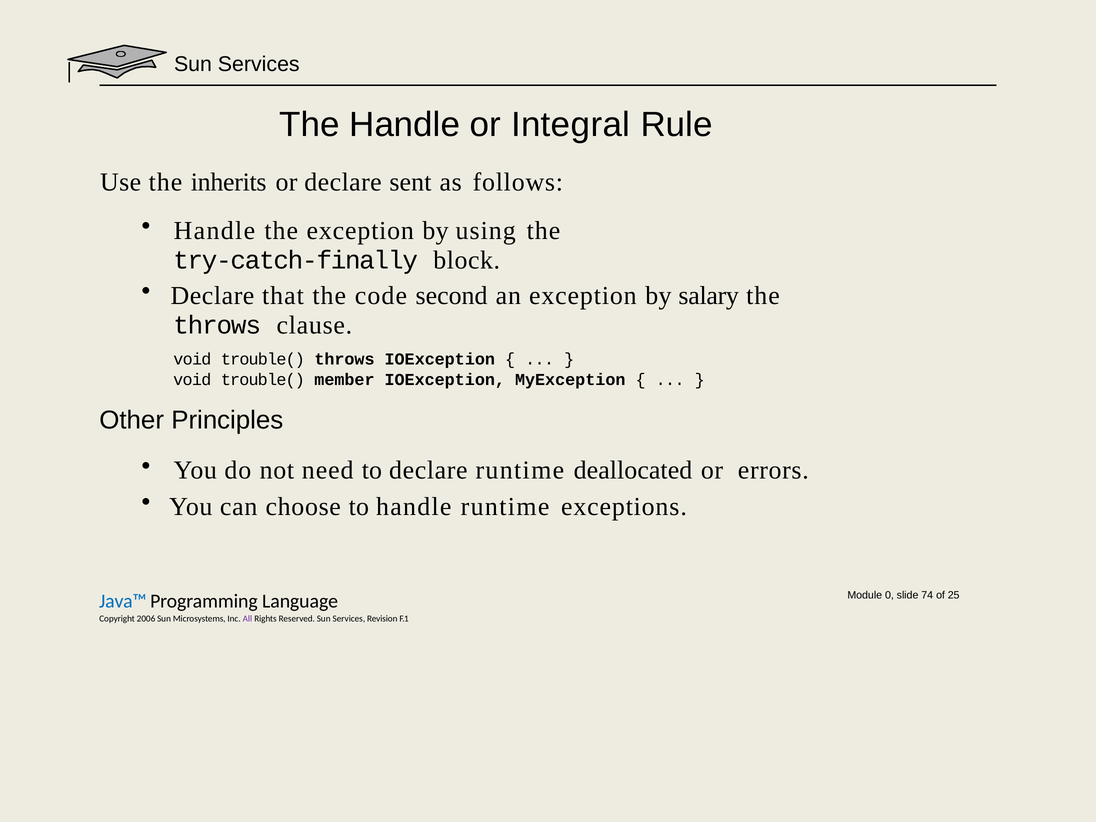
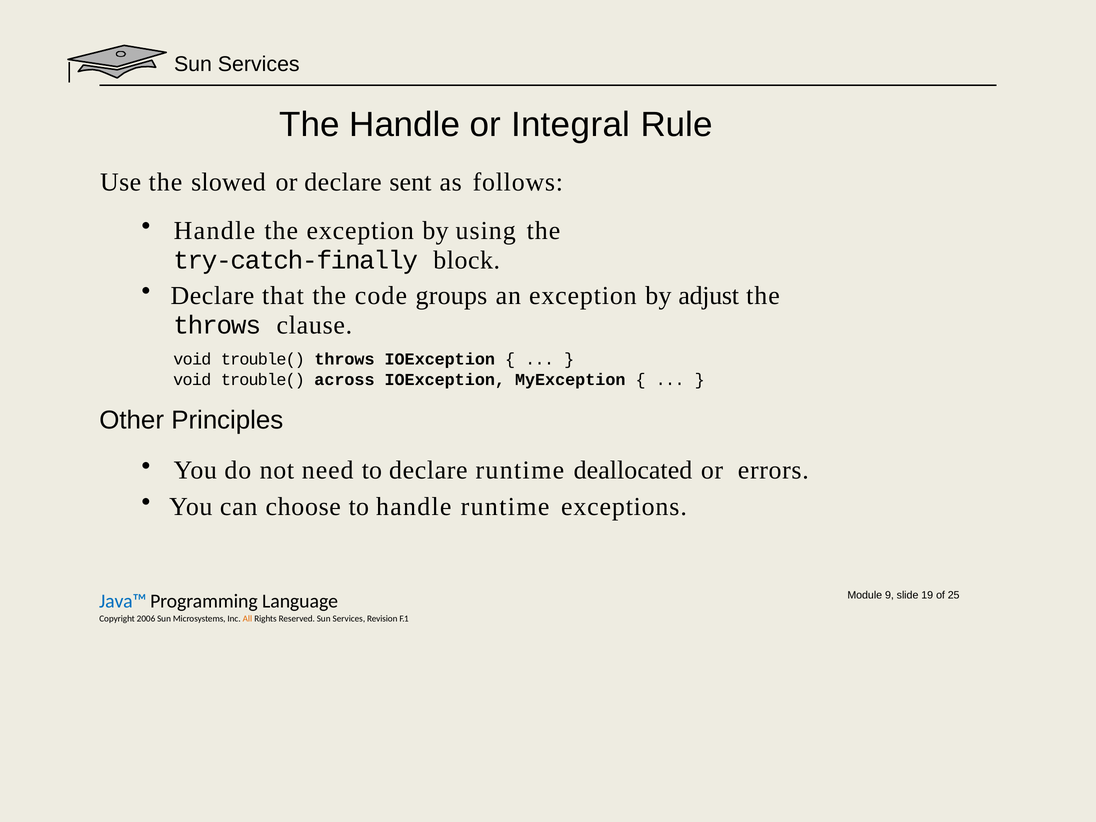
inherits: inherits -> slowed (228, 182)
second: second -> groups (451, 296)
salary: salary -> adjust (709, 296)
member: member -> across (344, 380)
0: 0 -> 9 (889, 595)
74: 74 -> 19 (927, 595)
All colour: purple -> orange (247, 619)
